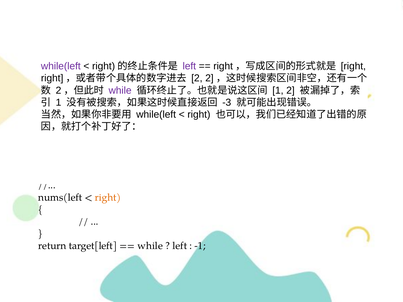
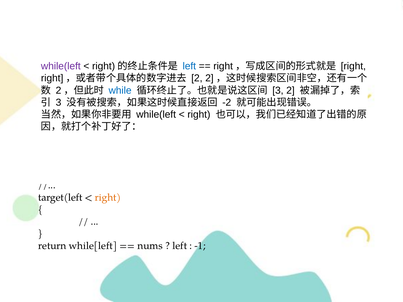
left colour: purple -> blue (189, 66)
while colour: purple -> blue (120, 90)
1: 1 -> 3 (278, 90)
1: 1 -> 3 (58, 103)
-3: -3 -> -2 (227, 103)
nums(left: nums(left -> target(left (60, 198)
target[left: target[left -> while[left (93, 246)
while: while -> nums (150, 246)
